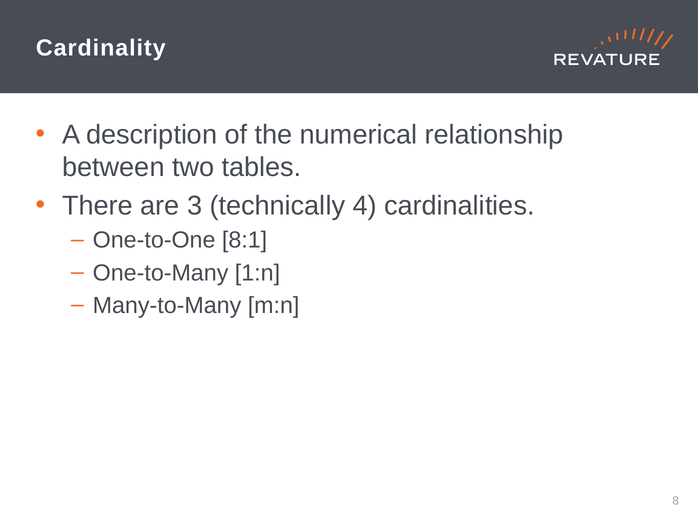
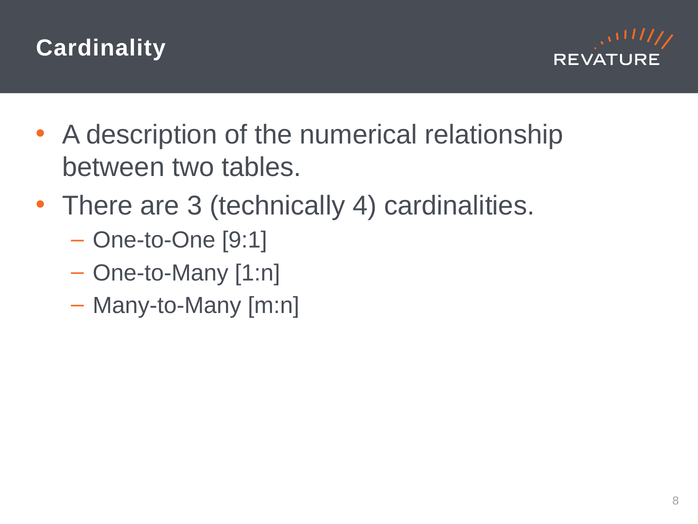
8:1: 8:1 -> 9:1 (245, 240)
